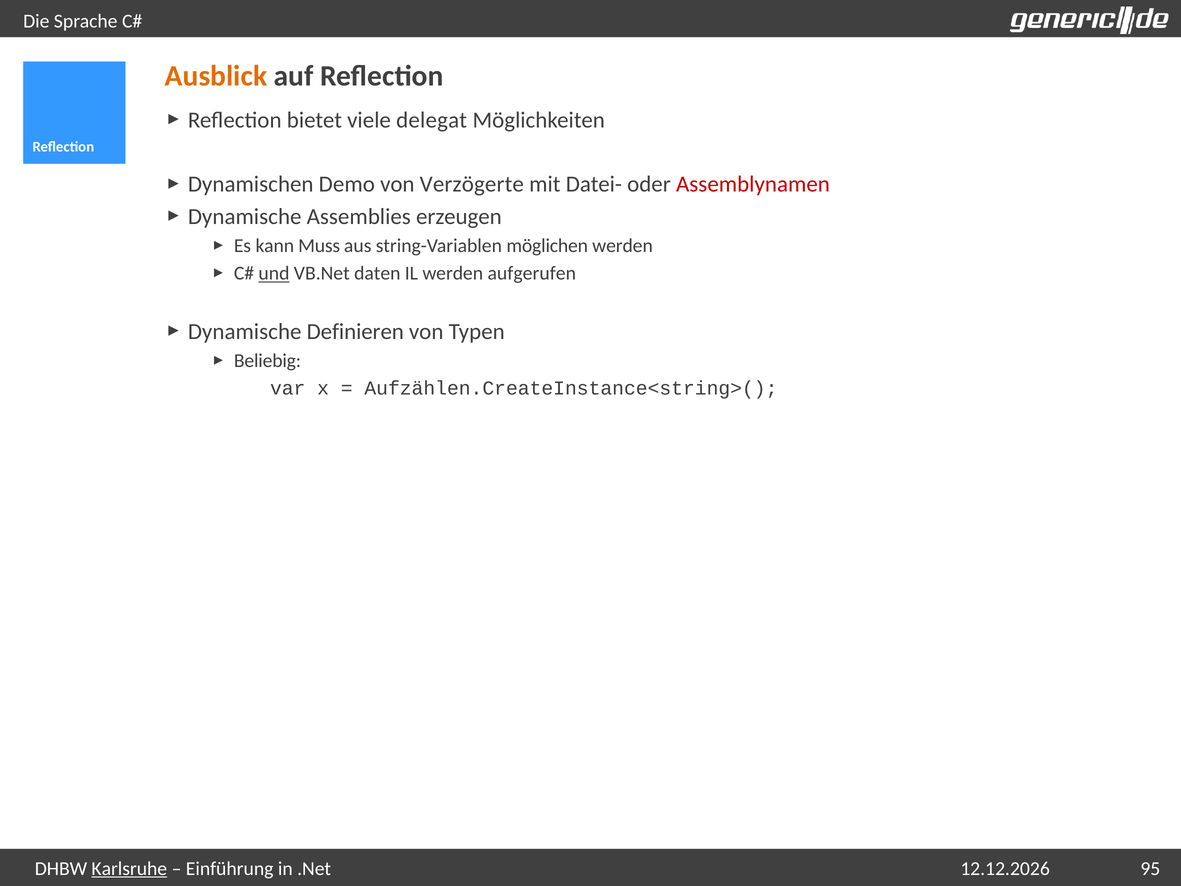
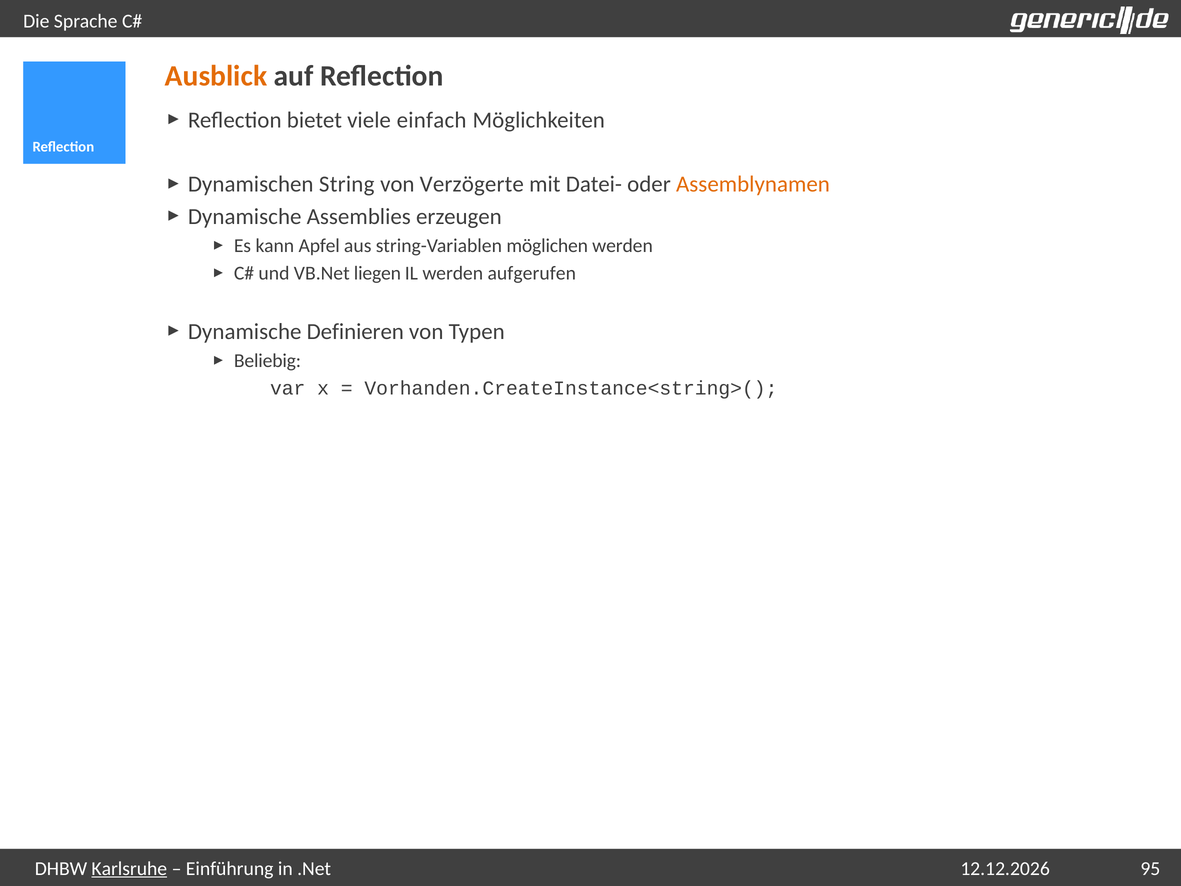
delegat: delegat -> einfach (432, 120)
Demo: Demo -> String (347, 184)
Assemblynamen colour: red -> orange (753, 184)
Muss: Muss -> Apfel (319, 246)
und underline: present -> none (274, 273)
daten: daten -> liegen (377, 273)
Aufzählen.CreateInstance<string>(: Aufzählen.CreateInstance<string>( -> Vorhanden.CreateInstance<string>( (571, 388)
